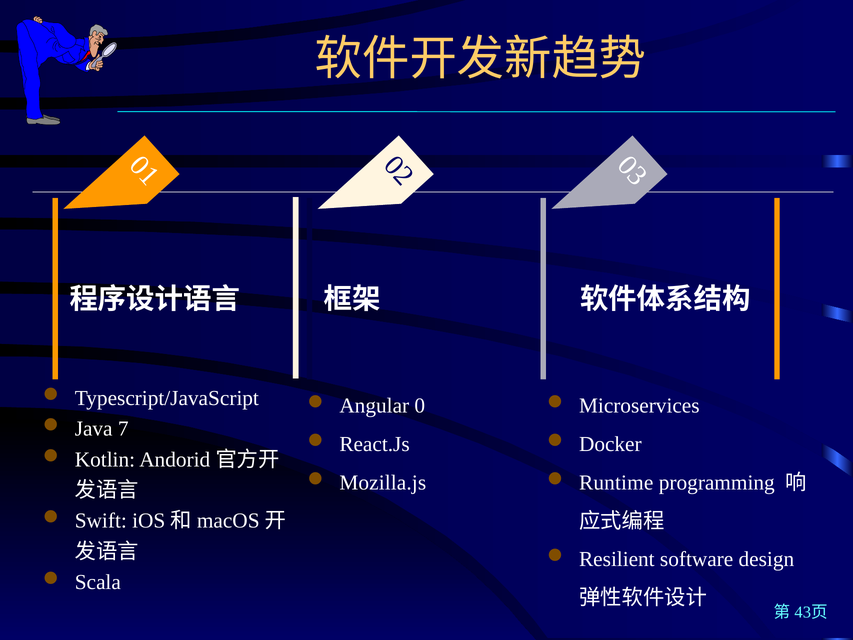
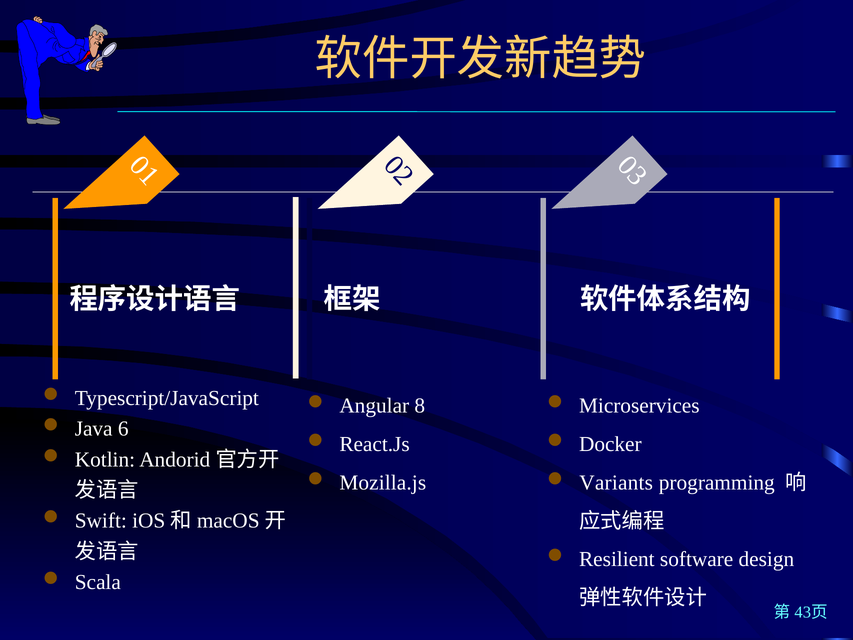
Angular 0: 0 -> 8 (420, 406)
7: 7 -> 6 (123, 429)
Runtime: Runtime -> Variants (616, 482)
